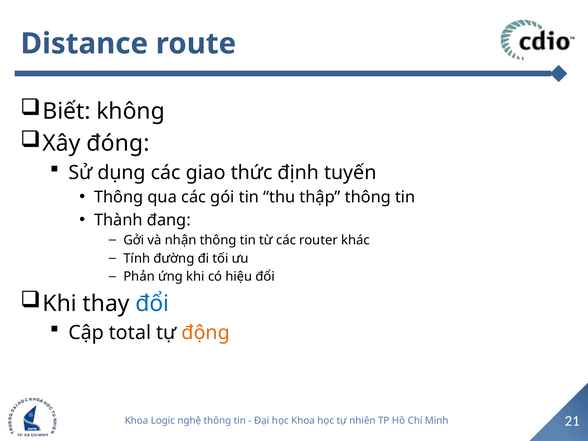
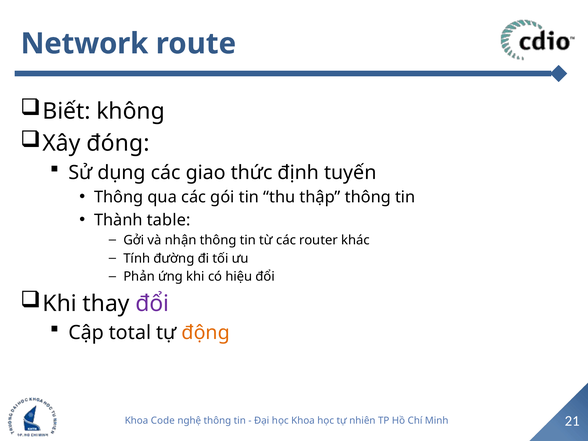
Distance: Distance -> Network (84, 44)
đang: đang -> table (169, 220)
đổi colour: blue -> purple (152, 303)
Logic: Logic -> Code (163, 421)
